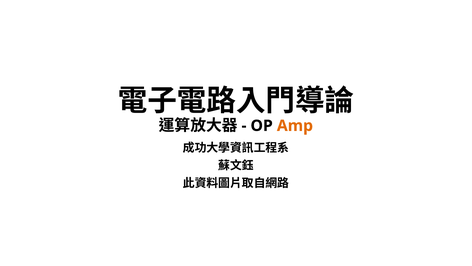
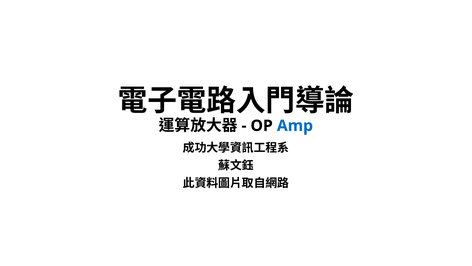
Amp colour: orange -> blue (295, 126)
